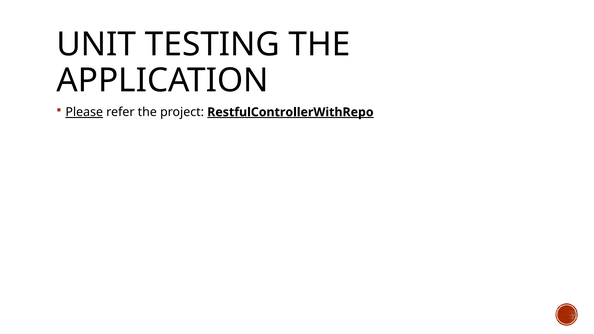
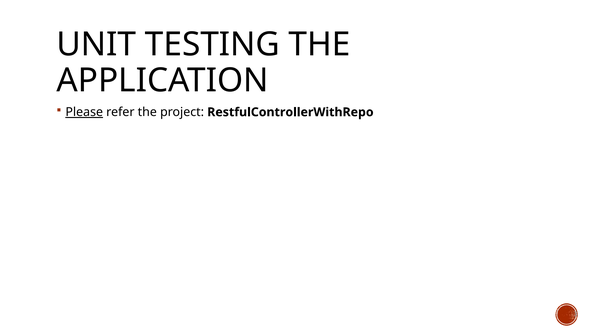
RestfulControllerWithRepo underline: present -> none (290, 112)
